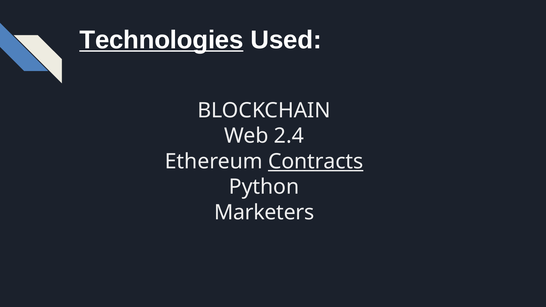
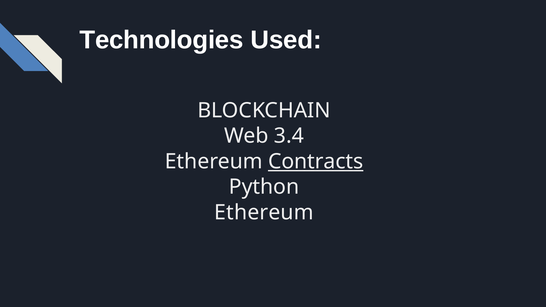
Technologies underline: present -> none (161, 40)
2.4: 2.4 -> 3.4 (289, 136)
Marketers: Marketers -> Ethereum (264, 212)
